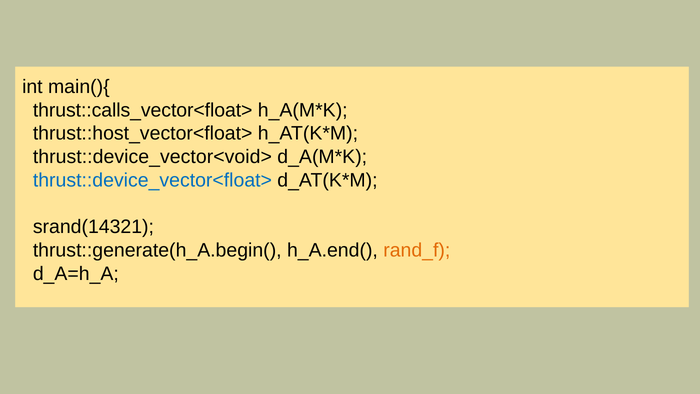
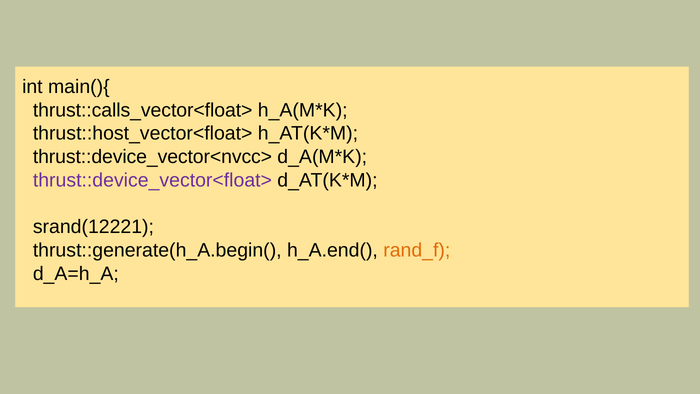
thrust::device_vector<void>: thrust::device_vector<void> -> thrust::device_vector<nvcc> (152, 157)
thrust::device_vector<float> colour: blue -> purple (152, 180)
srand(14321: srand(14321 -> srand(12221 (93, 227)
